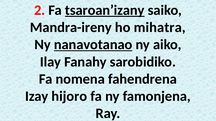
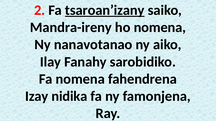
ho mihatra: mihatra -> nomena (160, 27)
nanavotanao underline: present -> none (93, 45)
hijoro: hijoro -> nidika (69, 97)
